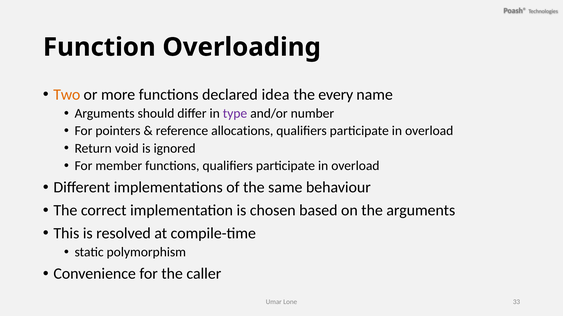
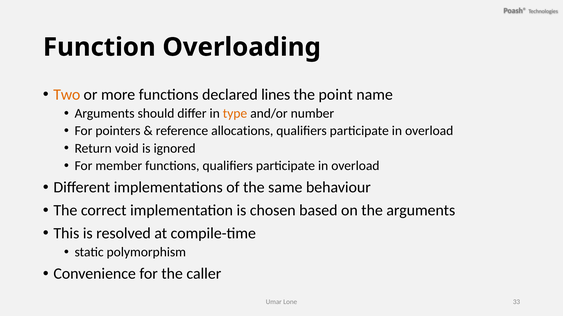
idea: idea -> lines (276, 95)
every: every -> point (336, 95)
type colour: purple -> orange (235, 114)
